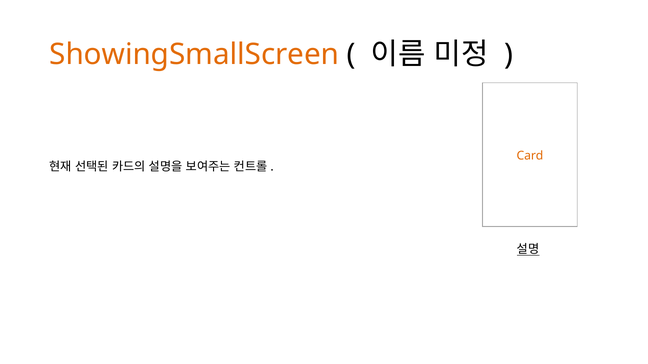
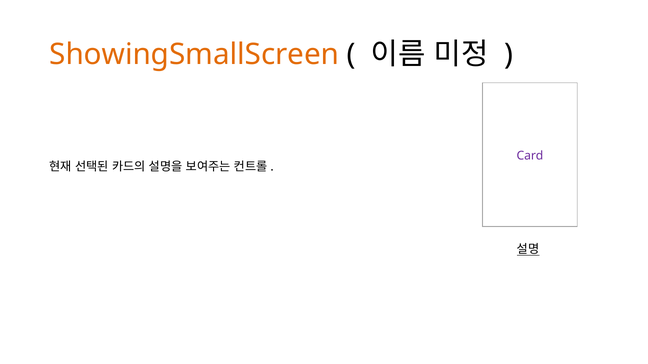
Card colour: orange -> purple (530, 156)
